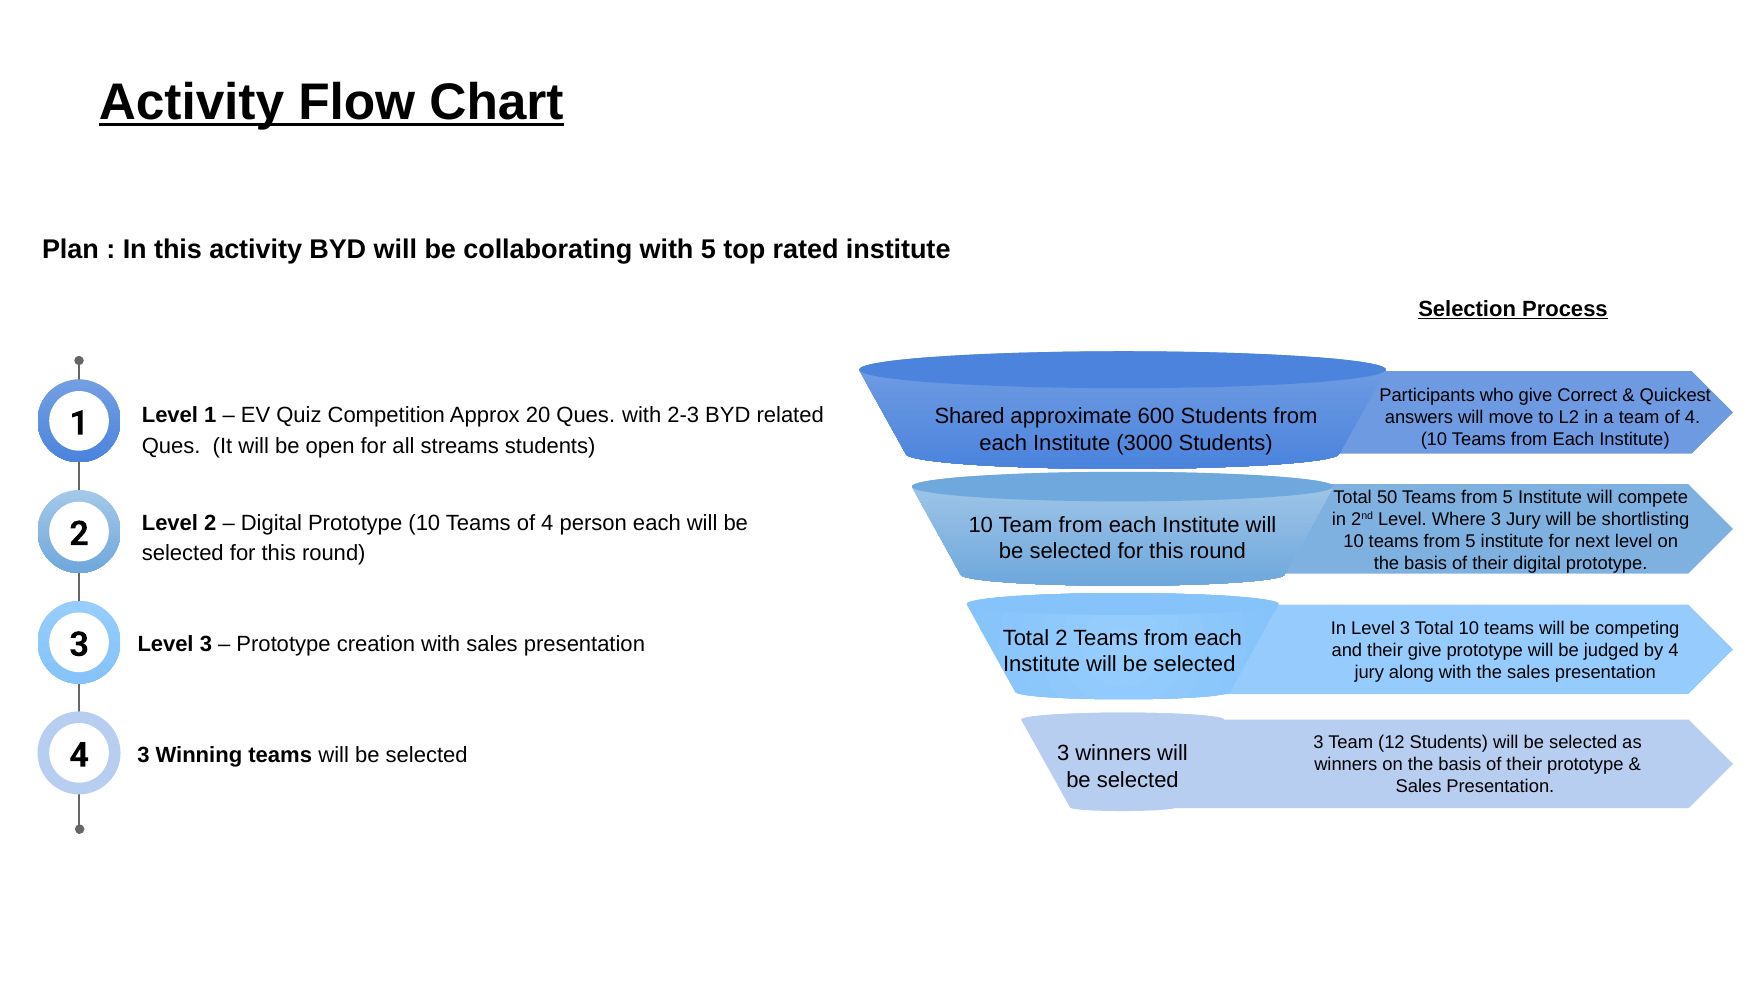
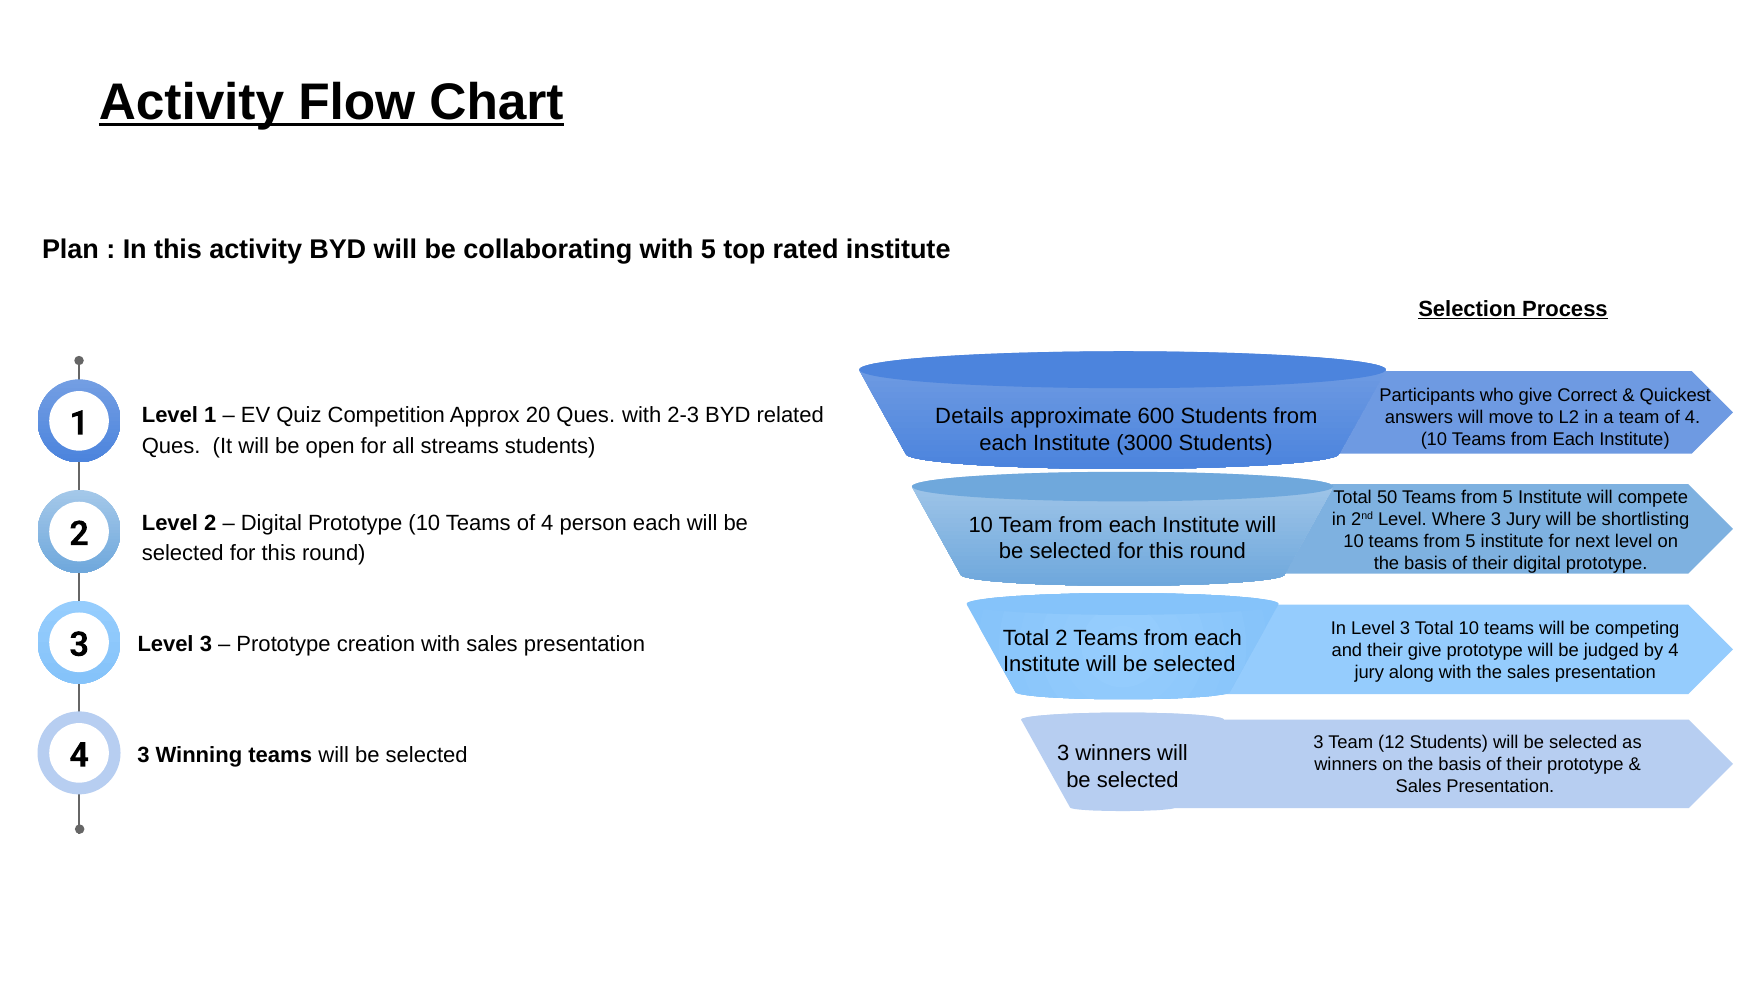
Shared: Shared -> Details (969, 417)
